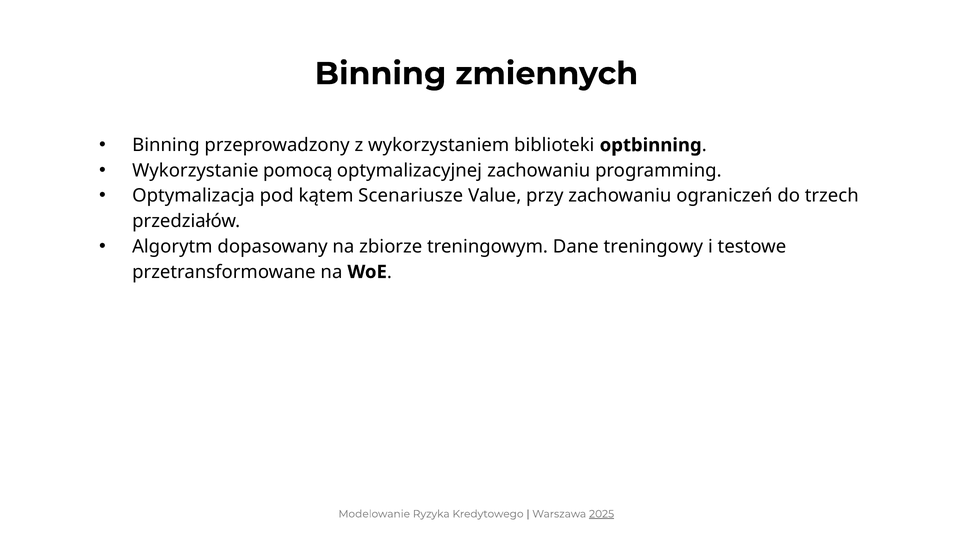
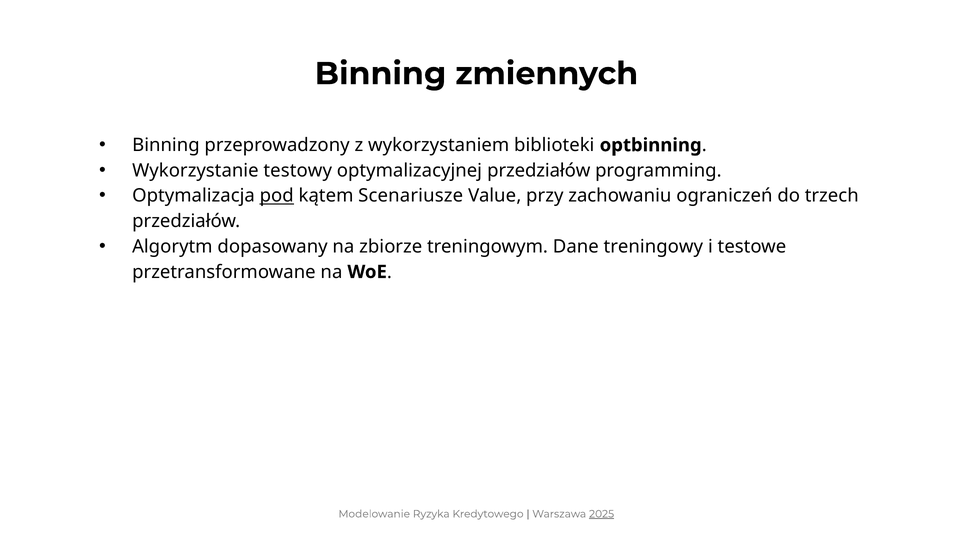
pomocą: pomocą -> testowy (298, 171)
optymalizacyjnej zachowaniu: zachowaniu -> przedziałów (539, 171)
pod underline: none -> present (277, 196)
